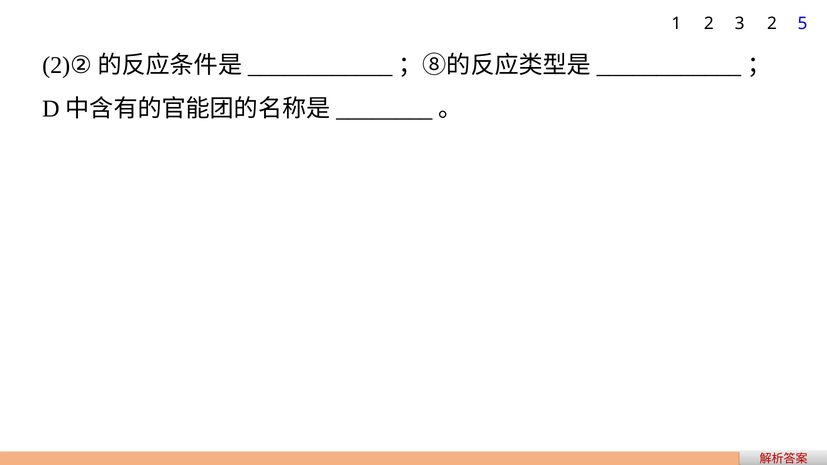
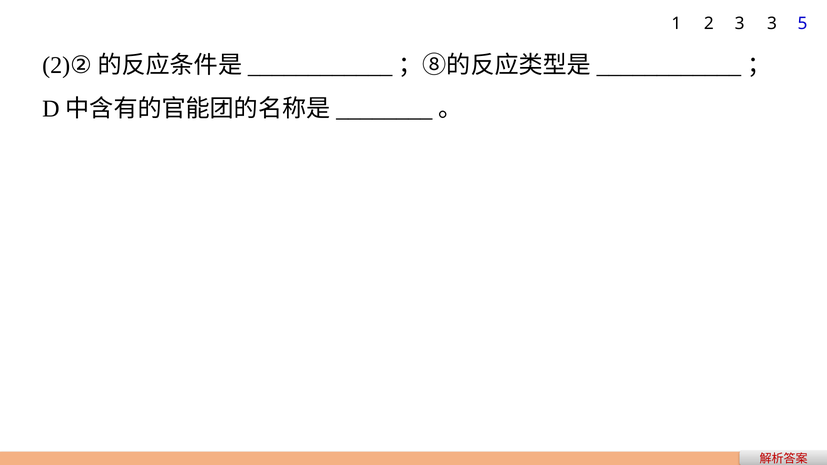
3 2: 2 -> 3 (772, 24)
